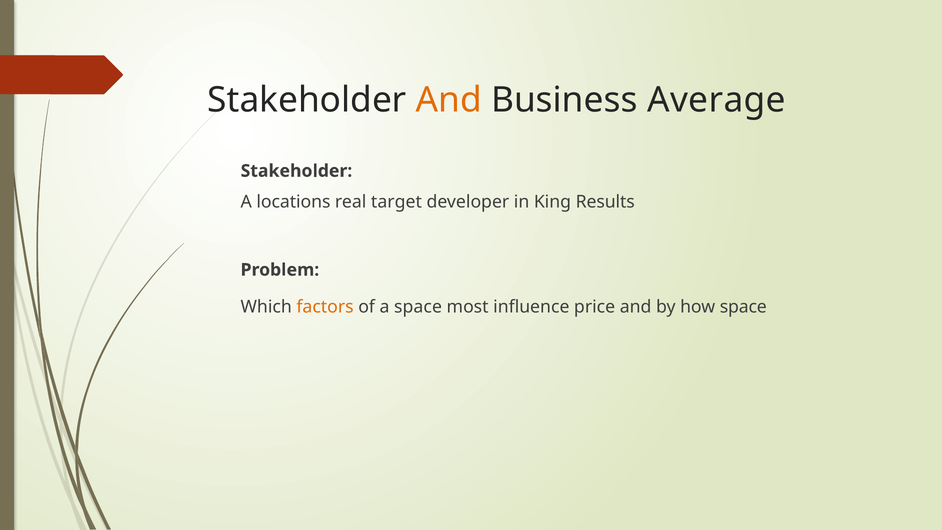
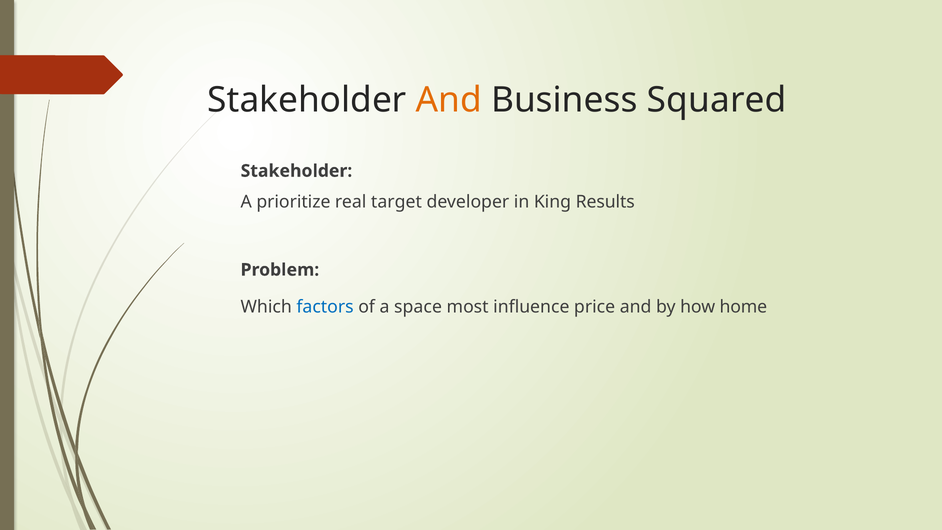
Average: Average -> Squared (717, 100)
locations: locations -> prioritize (293, 202)
factors colour: orange -> blue (325, 307)
how space: space -> home (743, 307)
